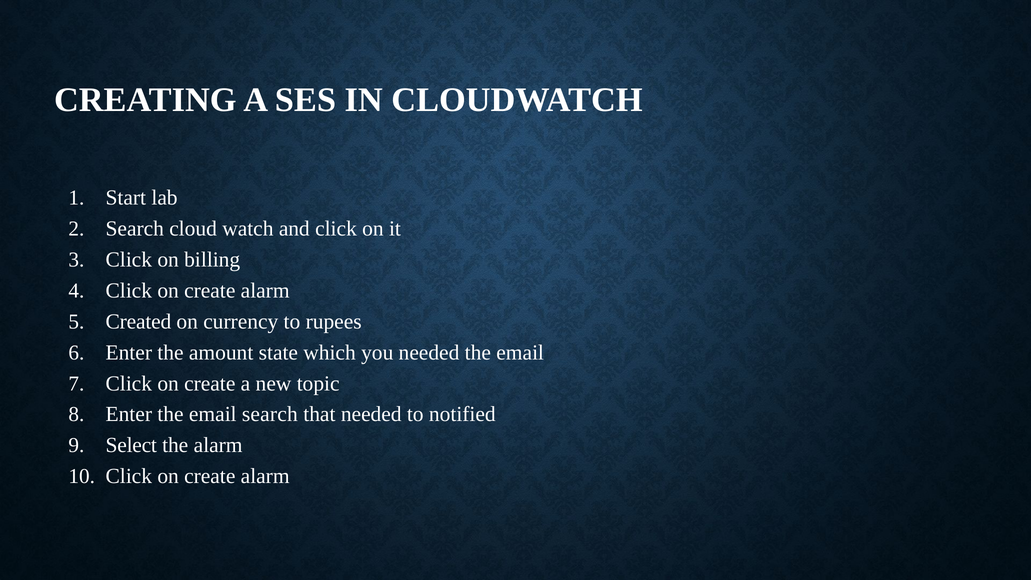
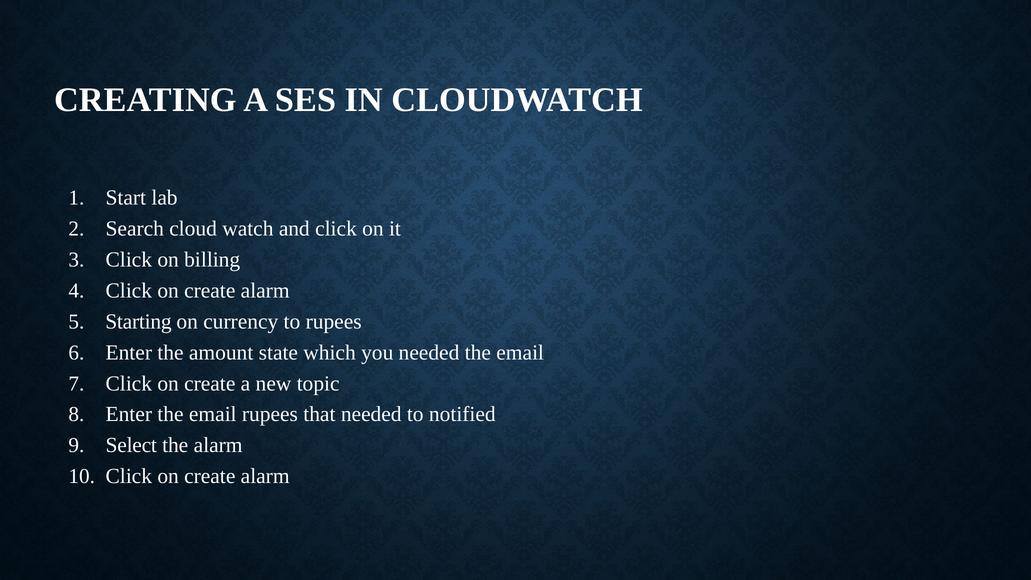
Created: Created -> Starting (138, 322)
email search: search -> rupees (270, 414)
